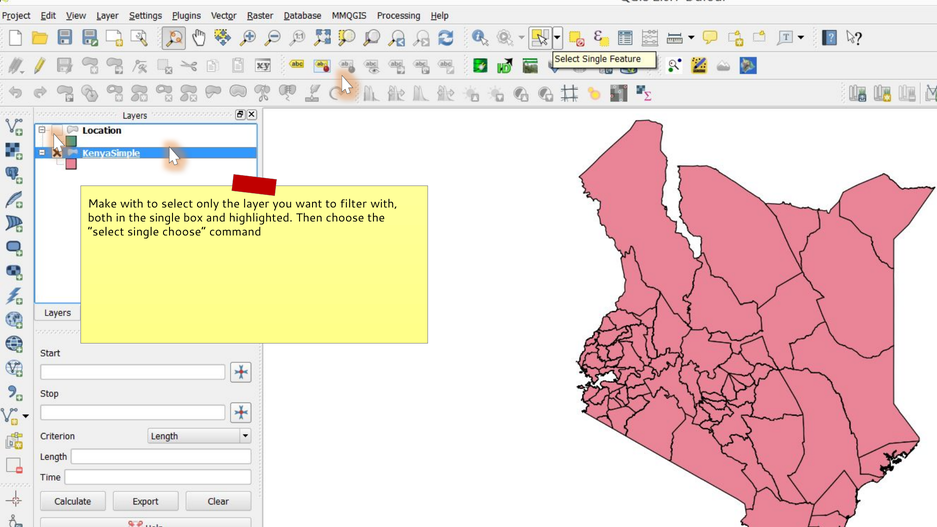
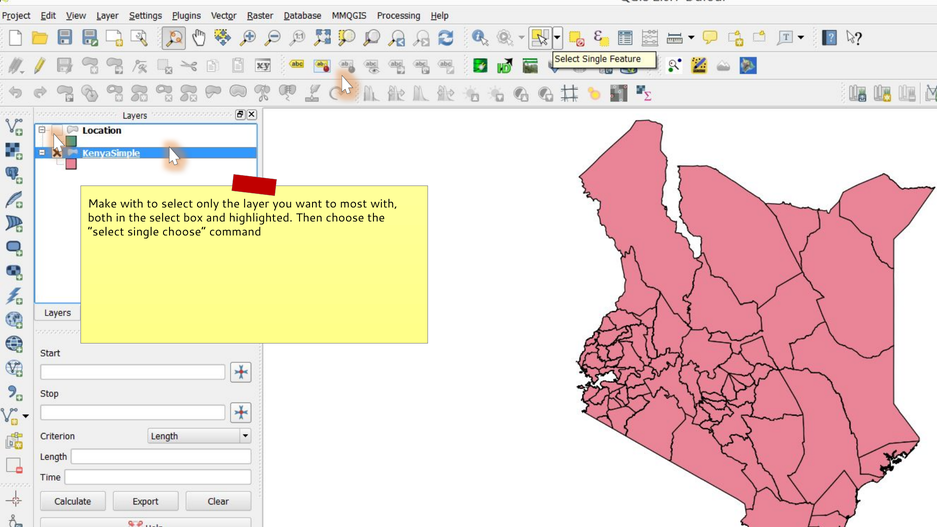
filter: filter -> most (354, 204)
in the single: single -> select (165, 218)
